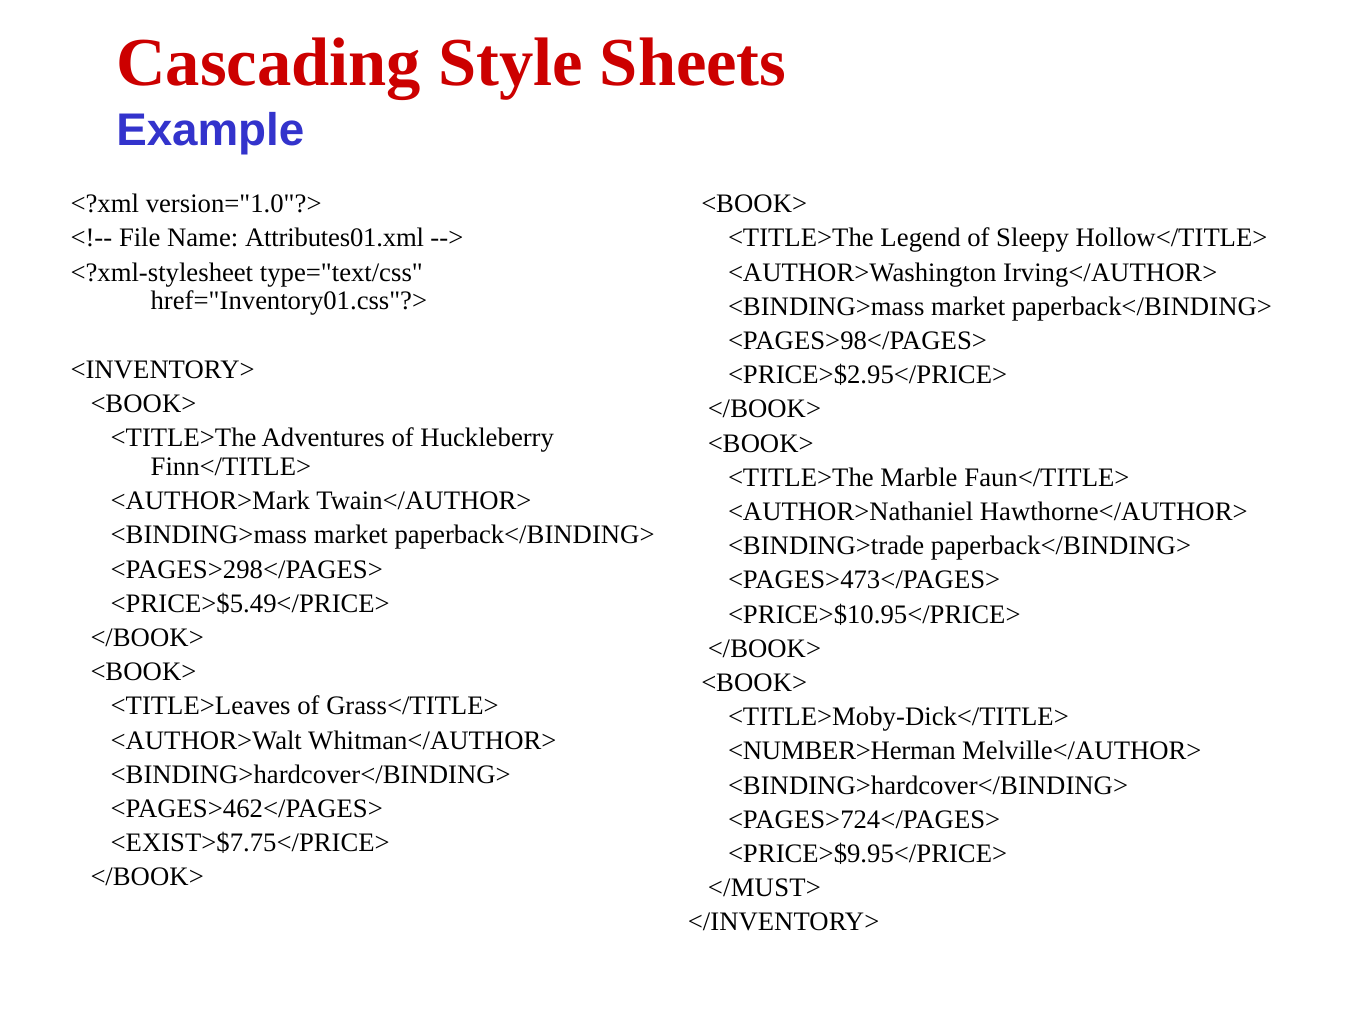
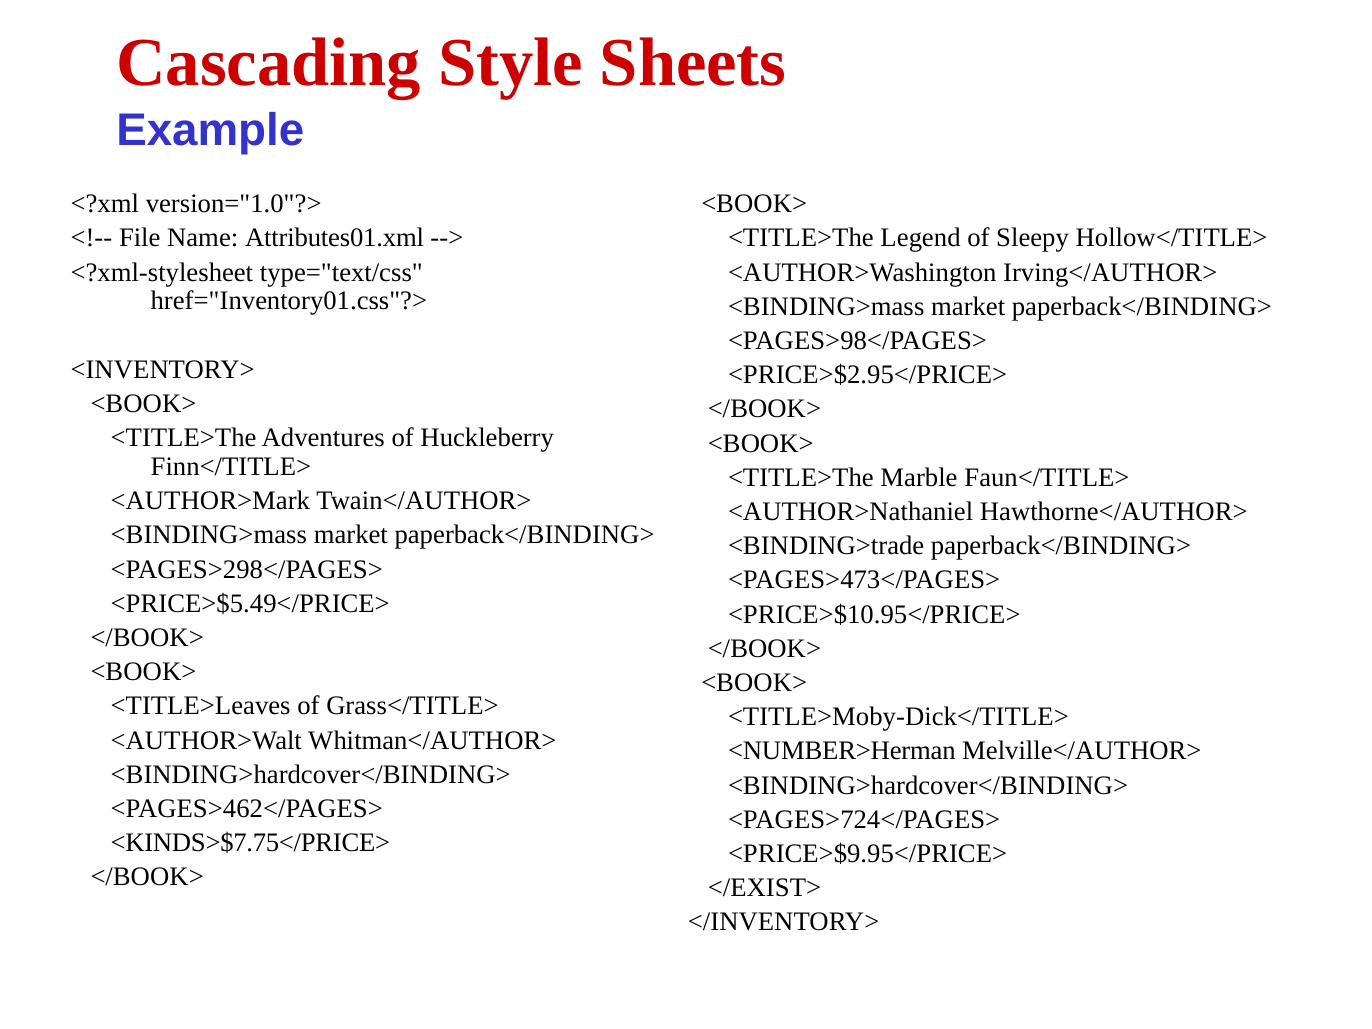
<EXIST>$7.75</PRICE>: <EXIST>$7.75</PRICE> -> <KINDS>$7.75</PRICE> (250, 843)
</MUST>: </MUST> -> </EXIST> (764, 888)
